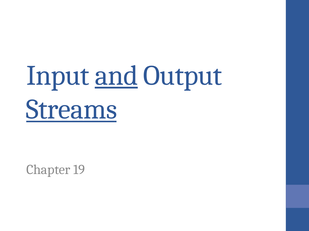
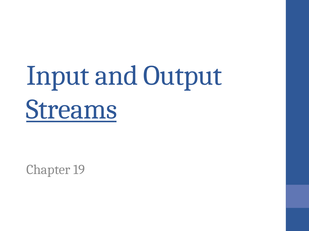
and underline: present -> none (116, 76)
